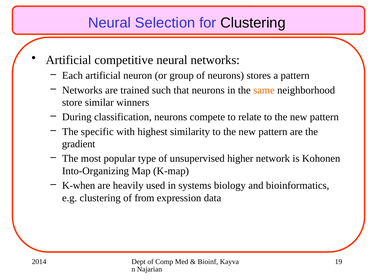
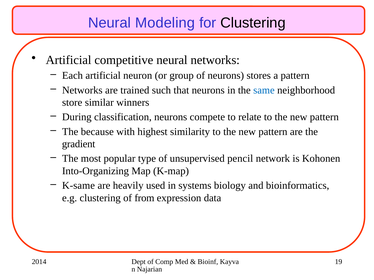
Selection: Selection -> Modeling (165, 23)
same colour: orange -> blue (264, 90)
specific: specific -> because (97, 132)
higher: higher -> pencil (240, 159)
K-when: K-when -> K-same (79, 186)
